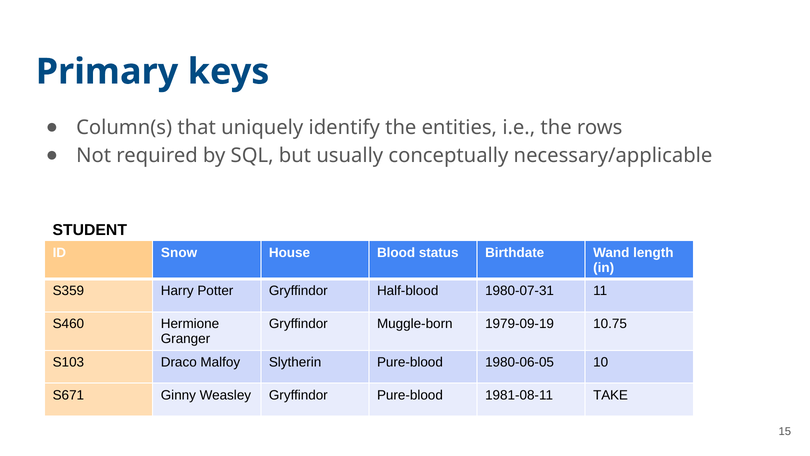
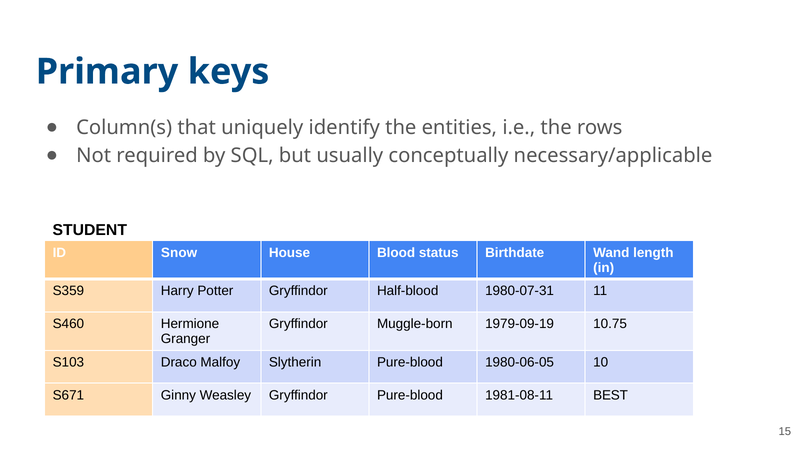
TAKE: TAKE -> BEST (611, 395)
